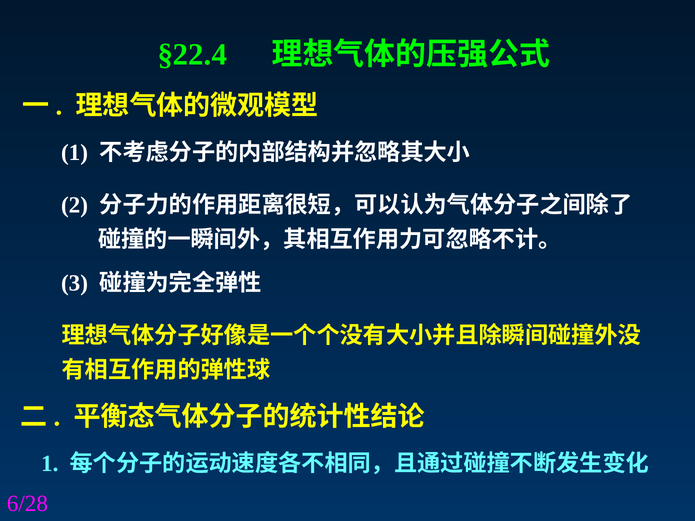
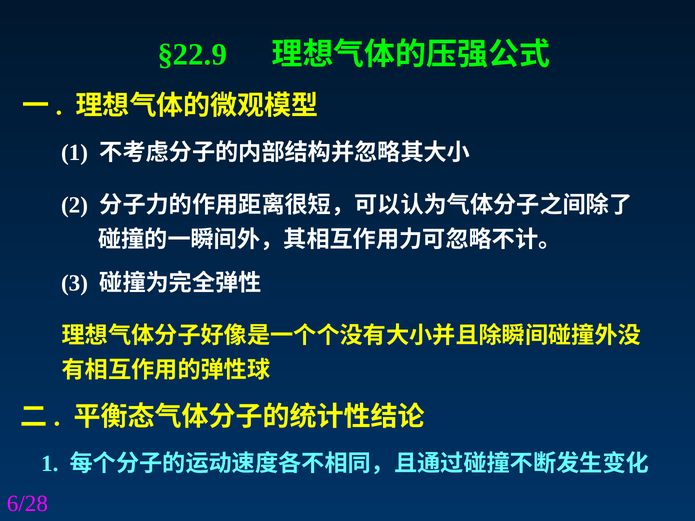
§22.4: §22.4 -> §22.9 (192, 55)
